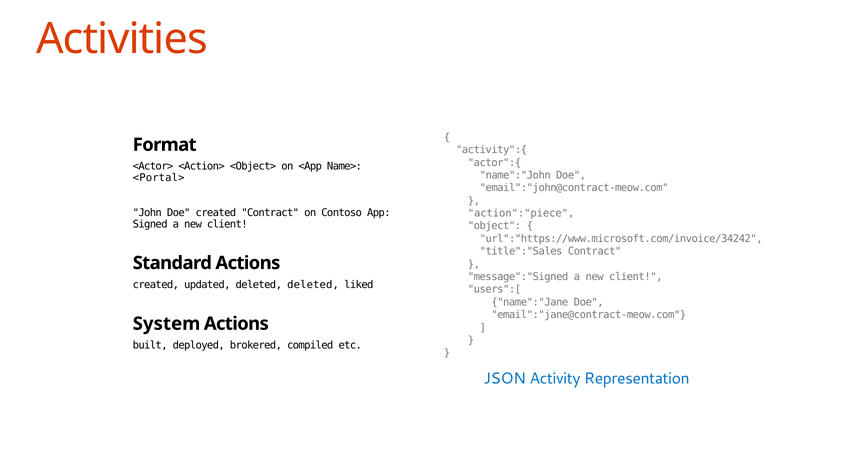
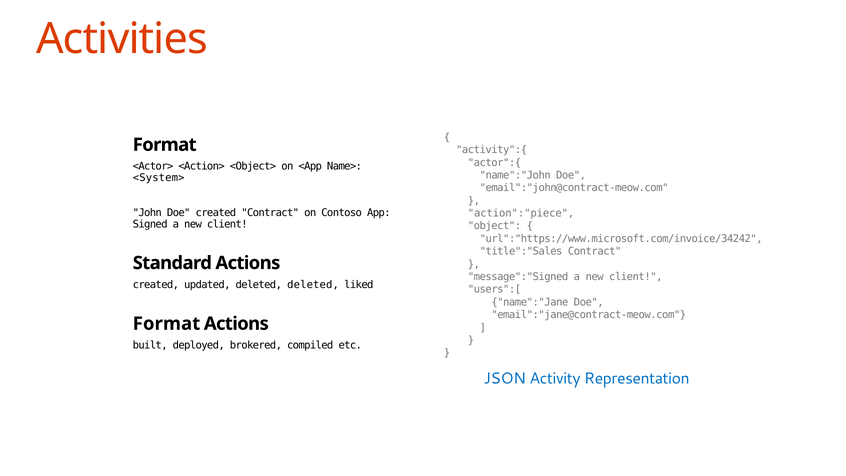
<Portal>: <Portal> -> <System> (159, 178)
System: System -> Format (166, 324)
